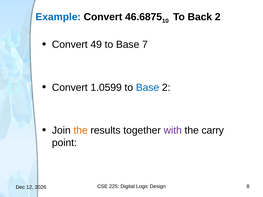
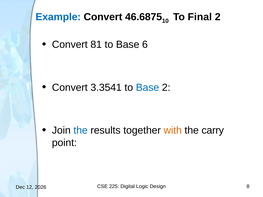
Back: Back -> Final (200, 17)
49: 49 -> 81 (96, 45)
7: 7 -> 6 (145, 45)
1.0599: 1.0599 -> 3.3541 (106, 88)
the colour: orange -> blue (81, 131)
with colour: purple -> orange (173, 131)
